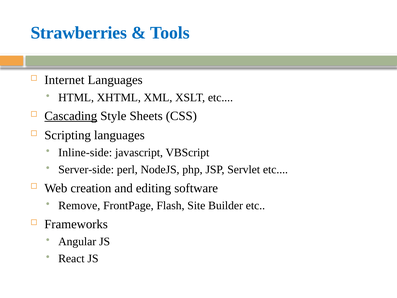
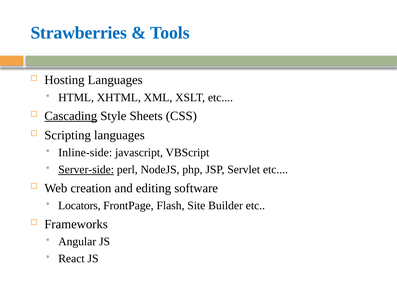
Internet: Internet -> Hosting (64, 80)
Server-side underline: none -> present (86, 169)
Remove: Remove -> Locators (79, 205)
